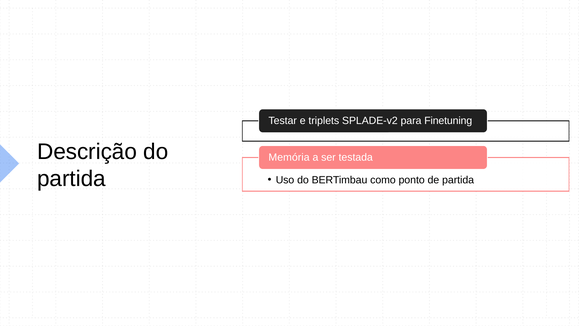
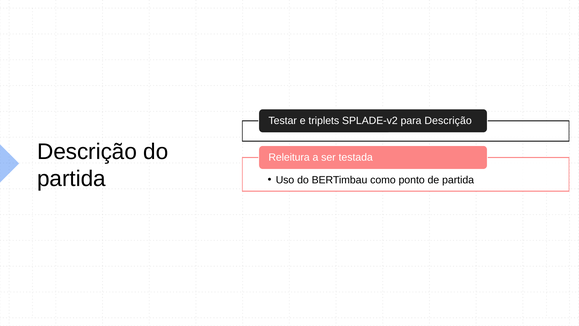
para Finetuning: Finetuning -> Descrição (448, 121)
Memória: Memória -> Releitura (289, 157)
